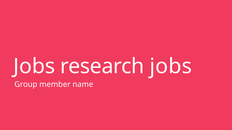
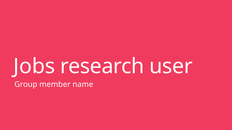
research jobs: jobs -> user (171, 66)
